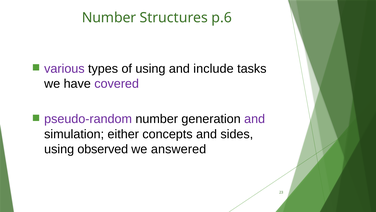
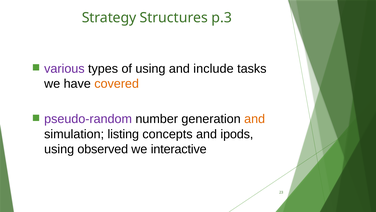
Number: Number -> Strategy (109, 18)
p.6: p.6 -> p.3 (222, 18)
covered colour: purple -> orange (117, 84)
and colour: purple -> orange (255, 119)
either: either -> listing (123, 134)
sides: sides -> ipods (237, 134)
answered: answered -> interactive (179, 149)
